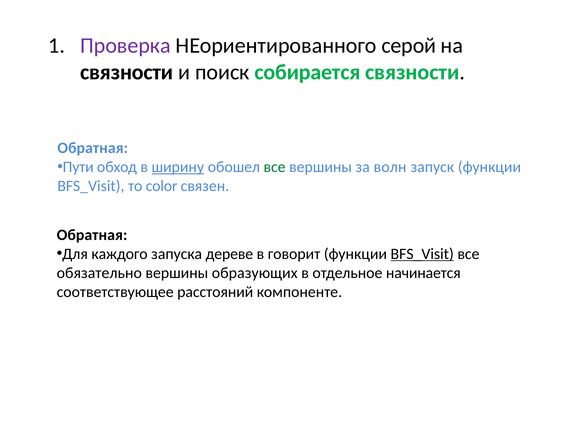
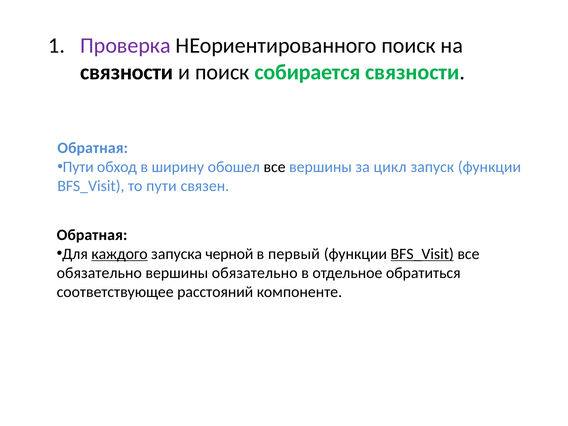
НЕориентированного серой: серой -> поиск (409, 46)
ширину underline: present -> none (178, 167)
все colour: green -> black (275, 167)
волн: волн -> цикл (390, 167)
то color: color -> пути (161, 186)
каждого underline: none -> present (120, 254)
дереве: дереве -> черной (229, 254)
говорит: говорит -> первый (294, 254)
вершины образующих: образующих -> обязательно (255, 273)
начинается: начинается -> обратиться (423, 273)
